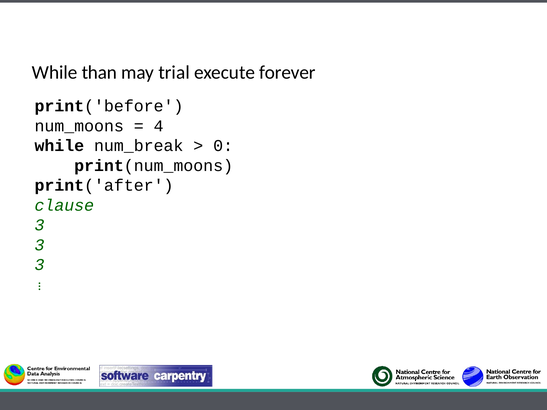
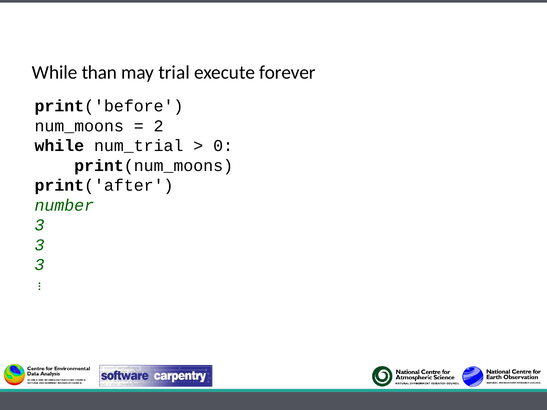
4: 4 -> 2 (159, 126)
num_break: num_break -> num_trial (139, 146)
clause: clause -> number (64, 205)
